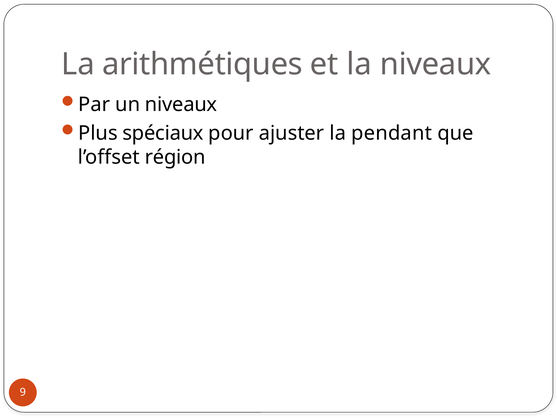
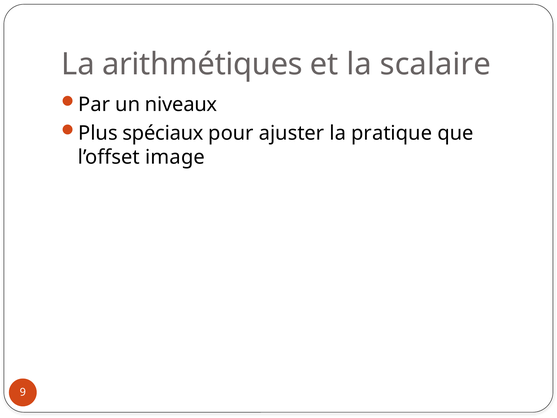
la niveaux: niveaux -> scalaire (435, 64)
pendant: pendant -> pratique (392, 133)
région: région -> image (175, 157)
